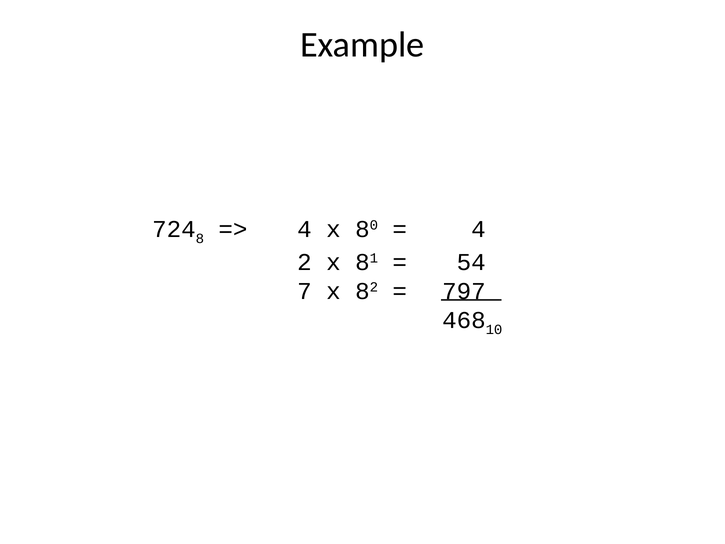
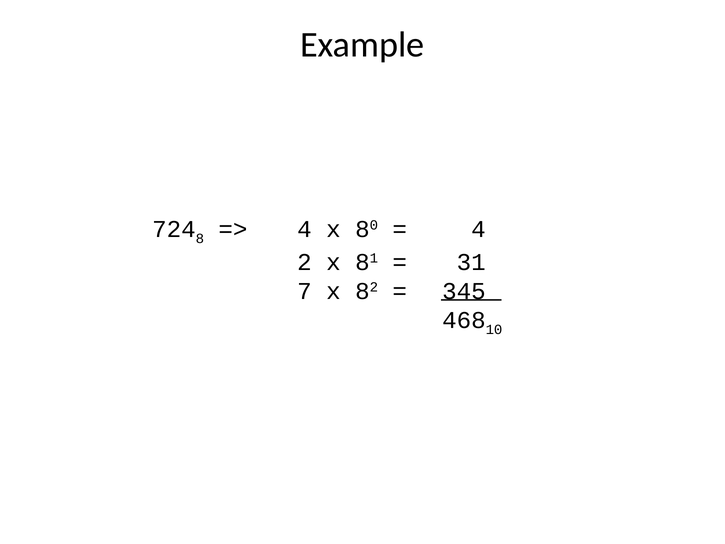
54: 54 -> 31 (471, 262)
797: 797 -> 345 (464, 291)
